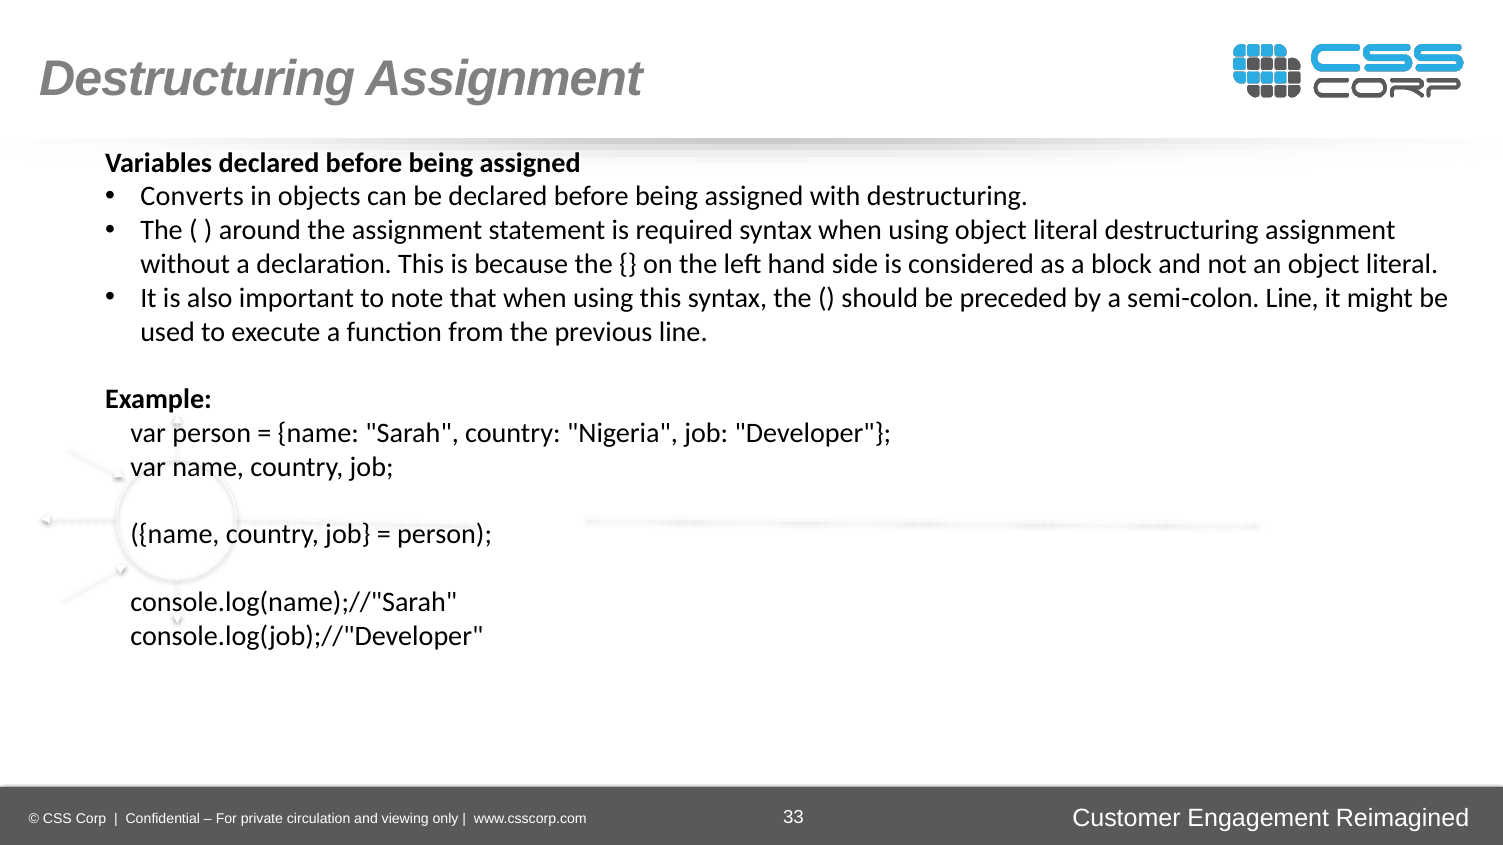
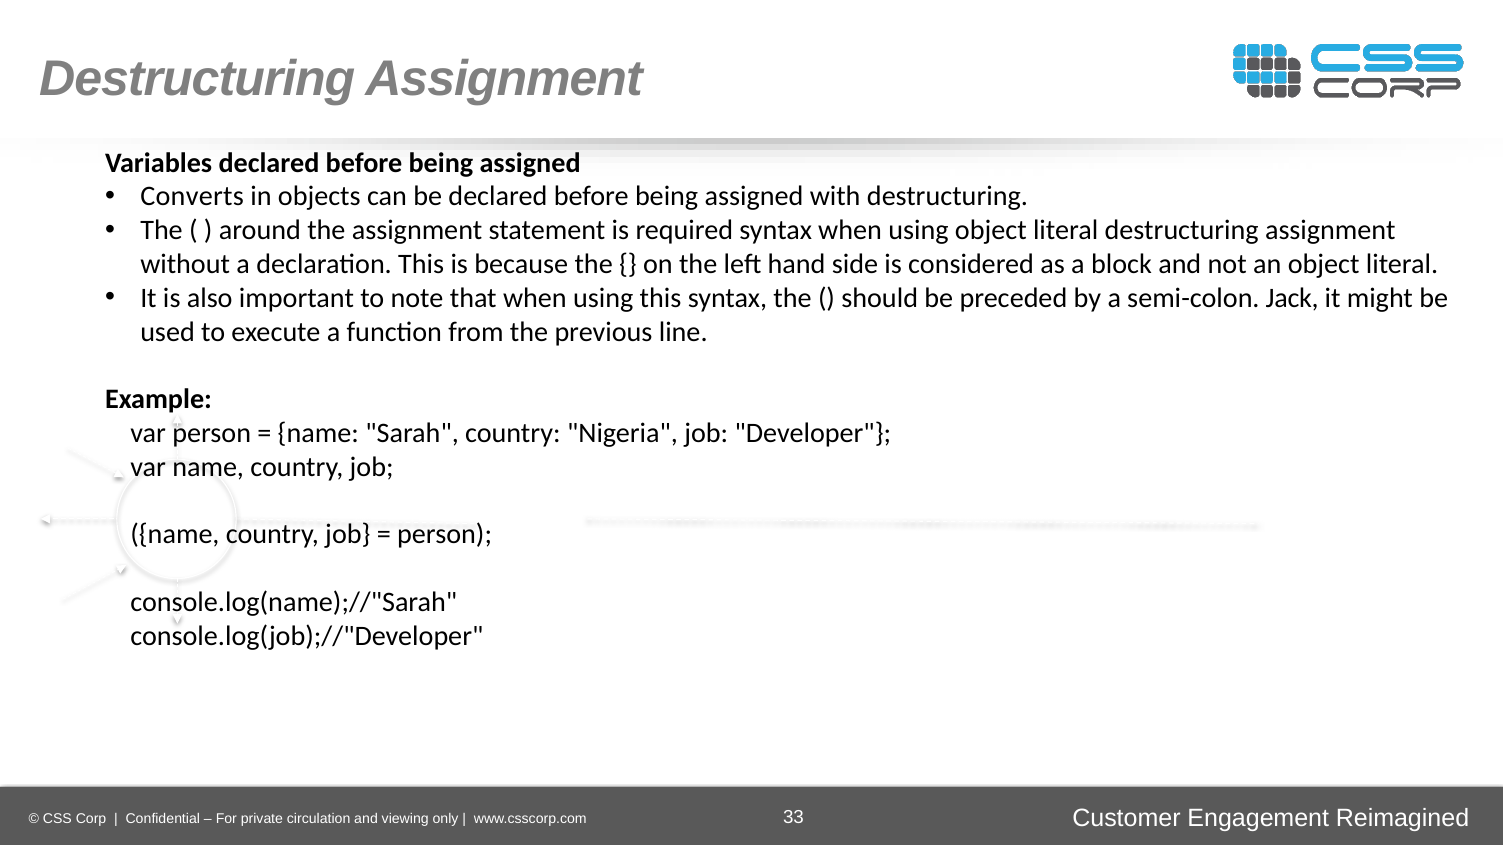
semi-colon Line: Line -> Jack (1292, 298)
